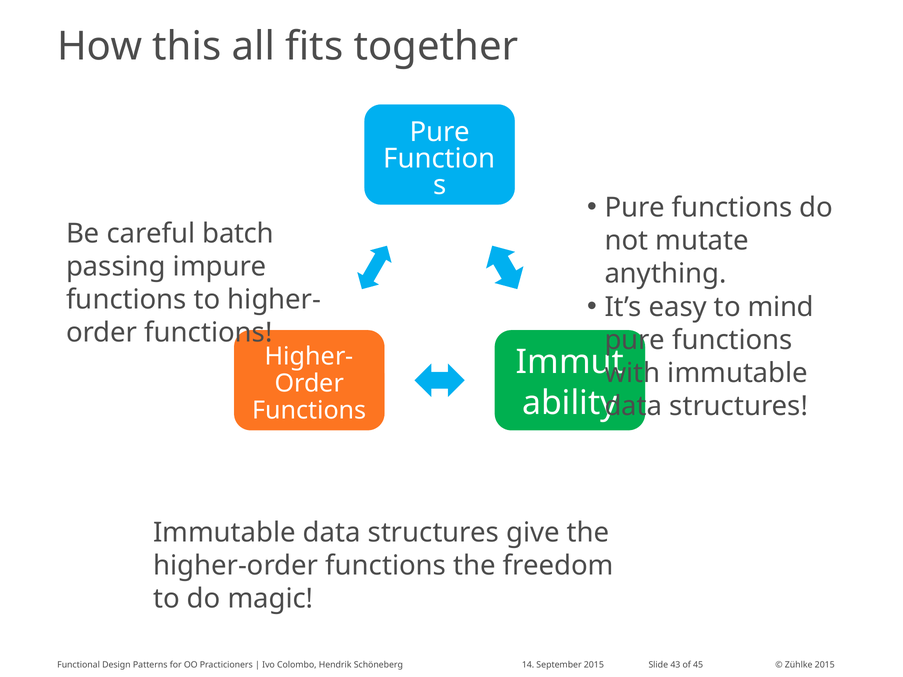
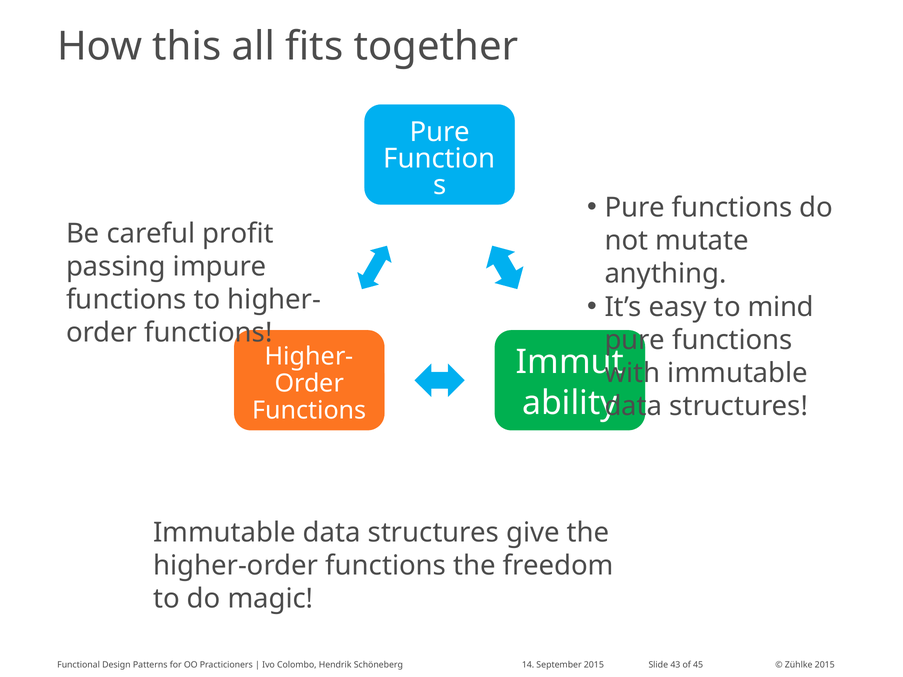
batch: batch -> profit (238, 234)
